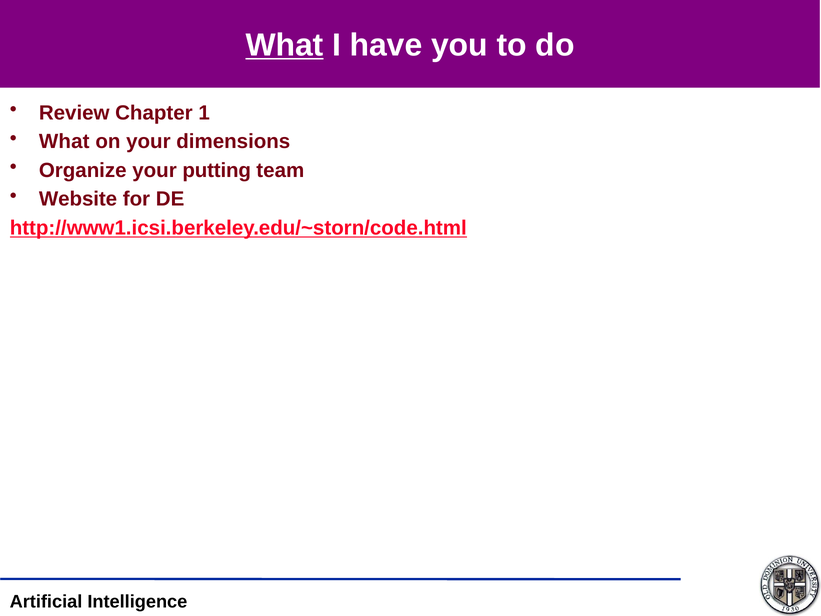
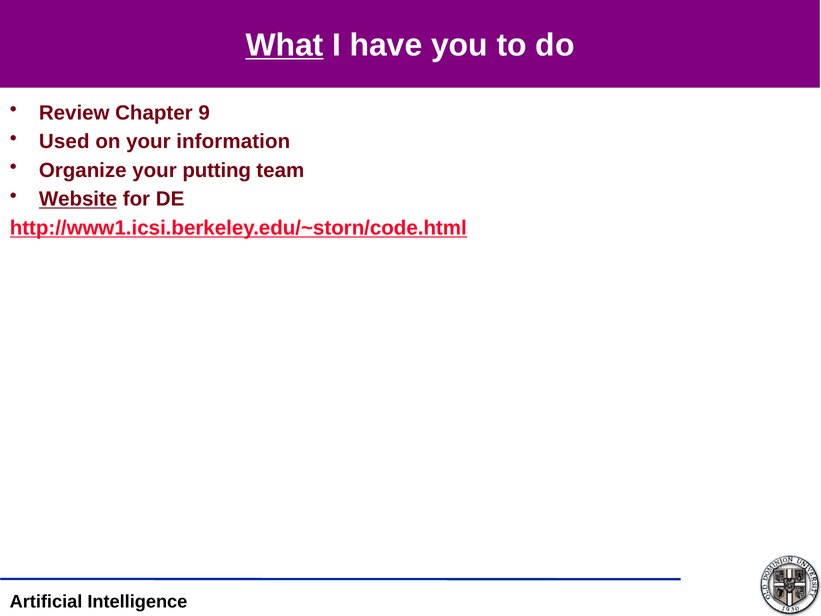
1: 1 -> 9 (204, 113)
What: What -> Used (64, 142)
dimensions: dimensions -> information (233, 142)
Website underline: none -> present (78, 199)
